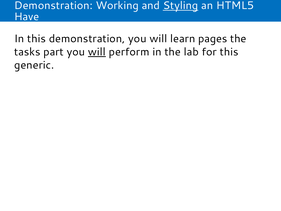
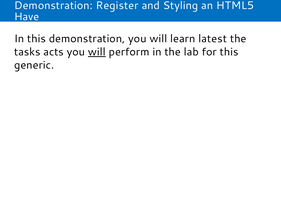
Working: Working -> Register (117, 6)
Styling underline: present -> none (181, 6)
pages: pages -> latest (213, 39)
part: part -> acts (54, 52)
